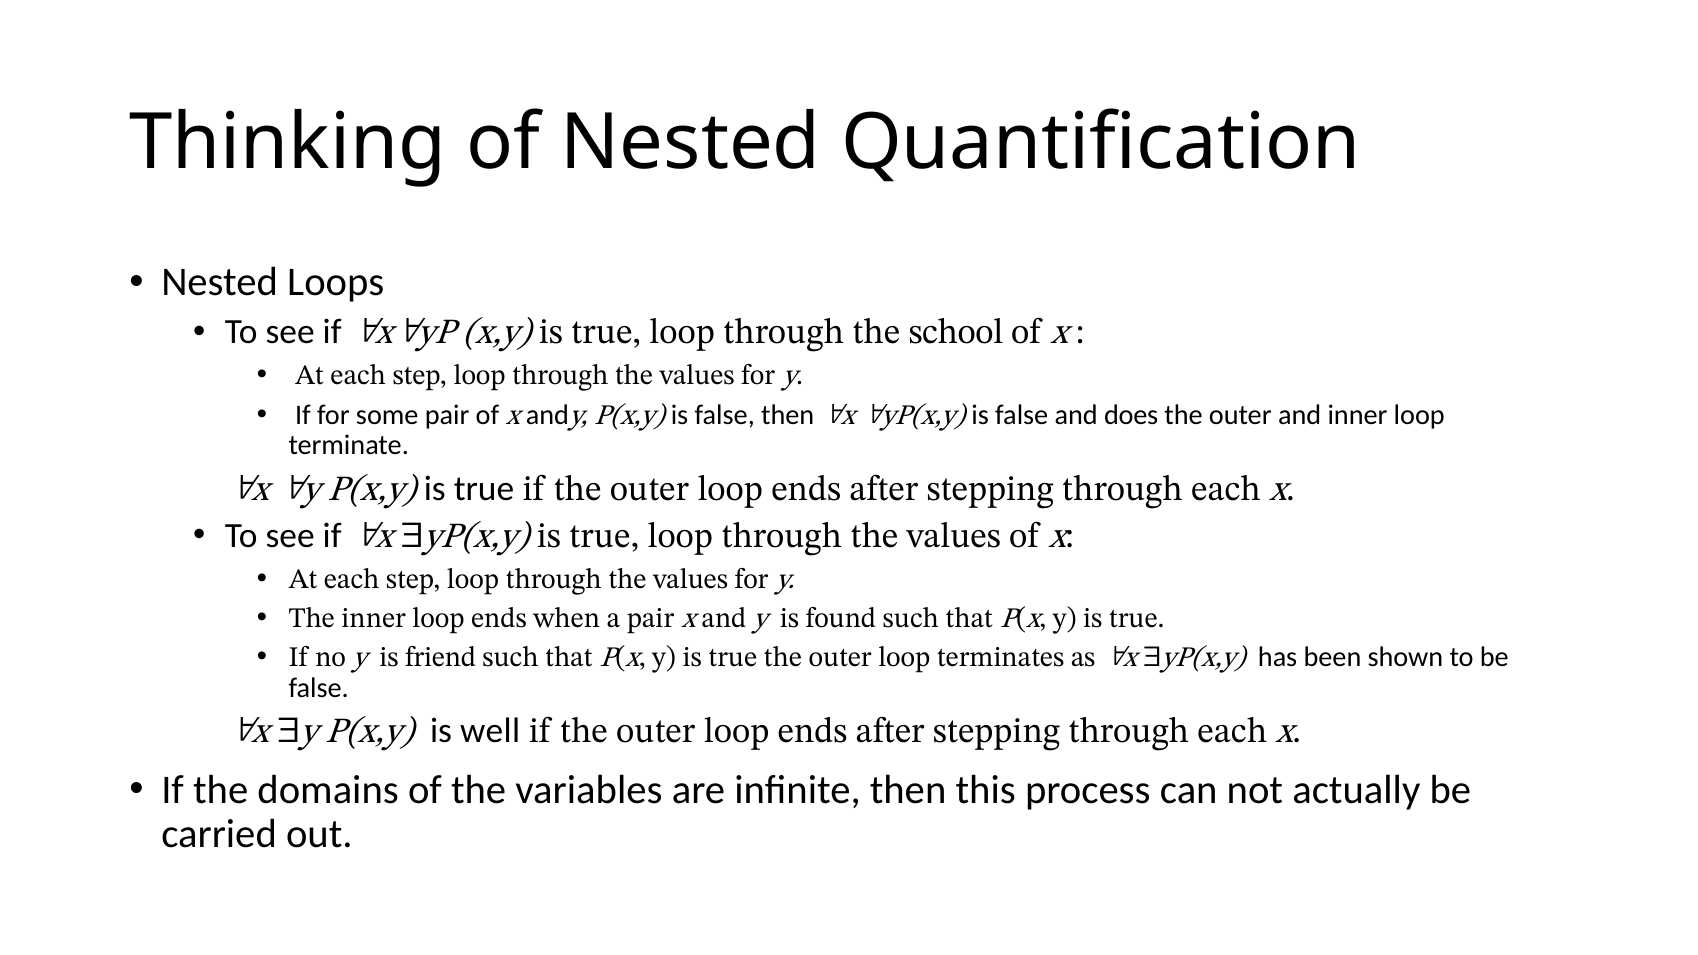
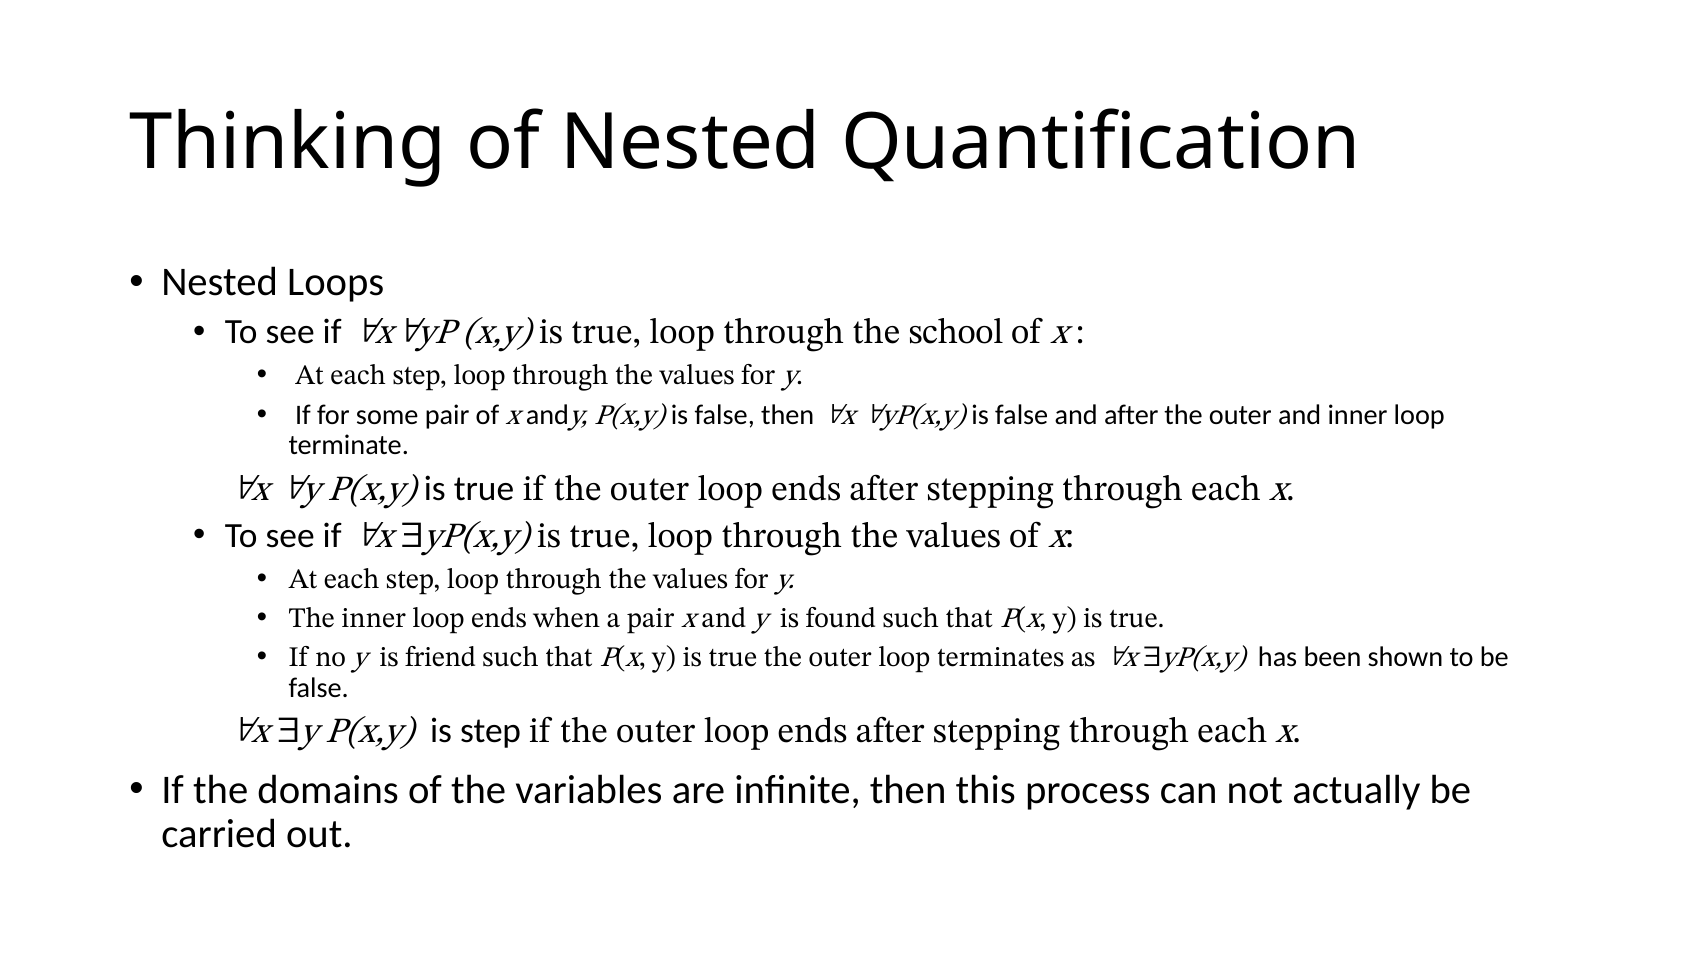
and does: does -> after (1131, 415)
is well: well -> step (490, 731)
